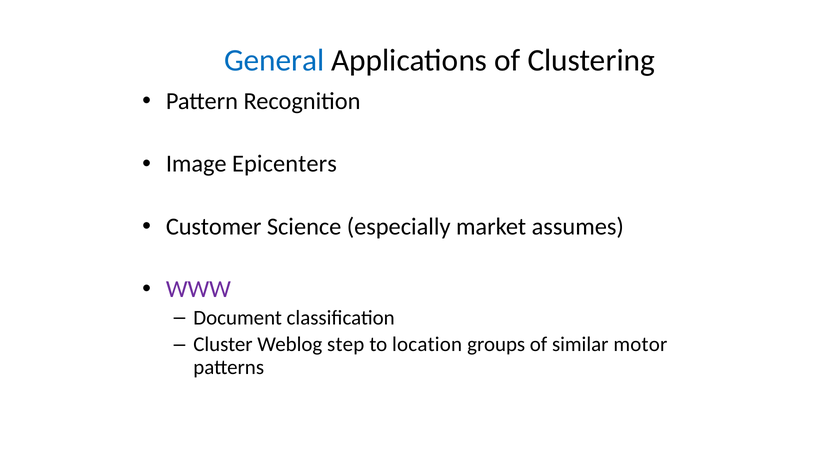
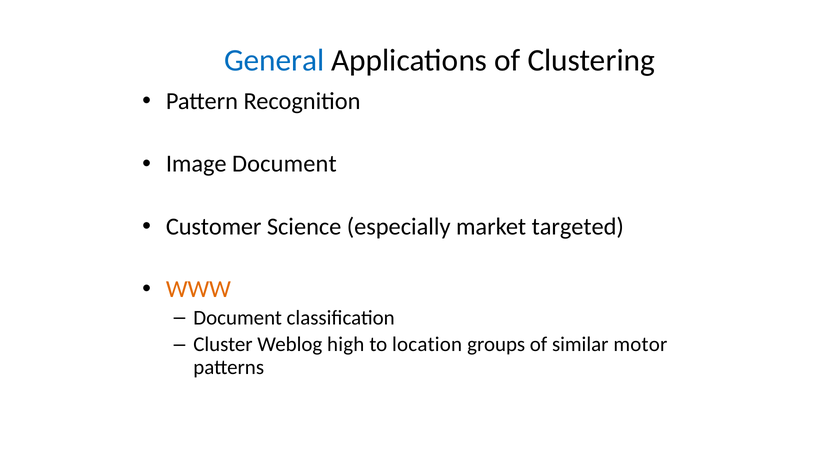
Image Epicenters: Epicenters -> Document (284, 164)
assumes: assumes -> targeted (578, 226)
WWW colour: purple -> orange (198, 289)
step: step -> high (346, 344)
